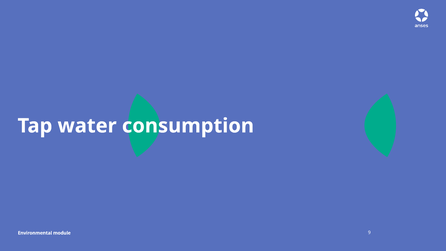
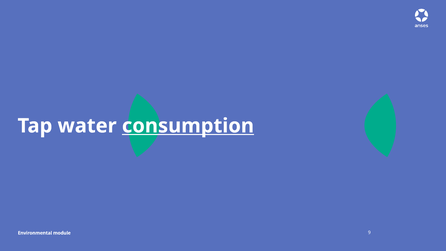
consumption underline: none -> present (188, 126)
